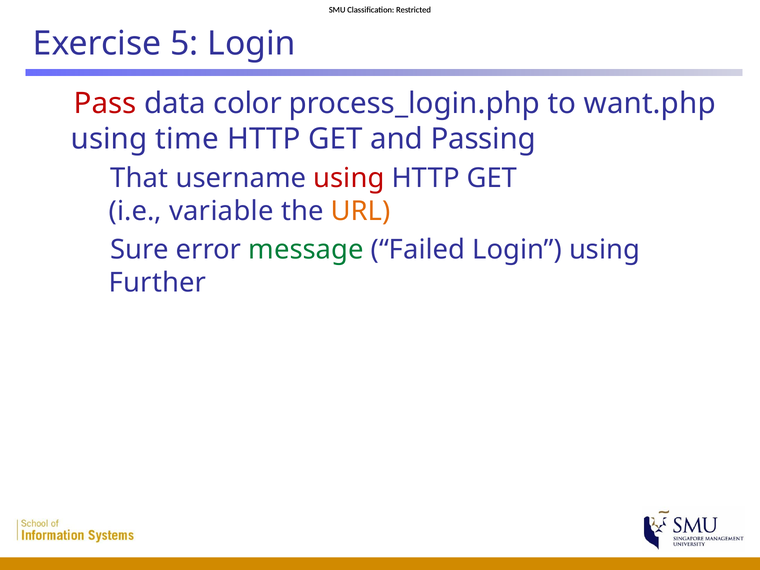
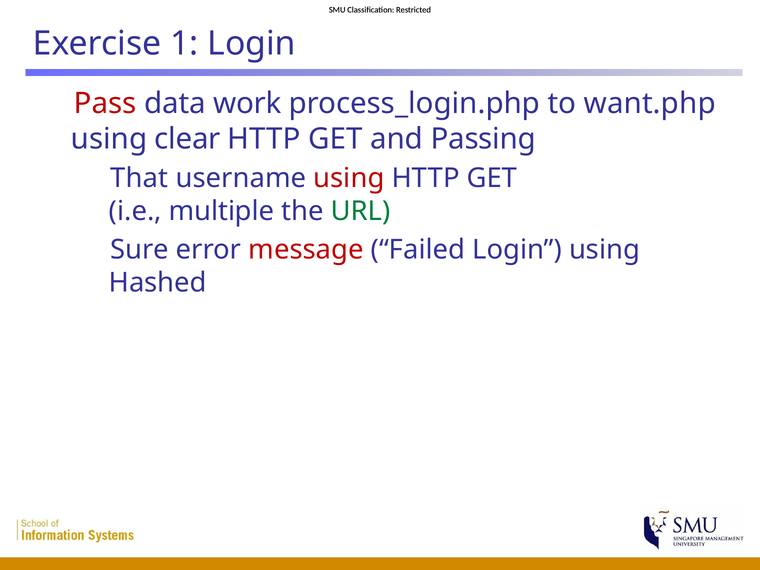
5: 5 -> 1 (184, 43)
color: color -> work (247, 103)
time: time -> clear (187, 139)
variable: variable -> multiple (222, 211)
URL colour: orange -> green (361, 211)
message colour: green -> red (306, 250)
Further: Further -> Hashed (158, 283)
